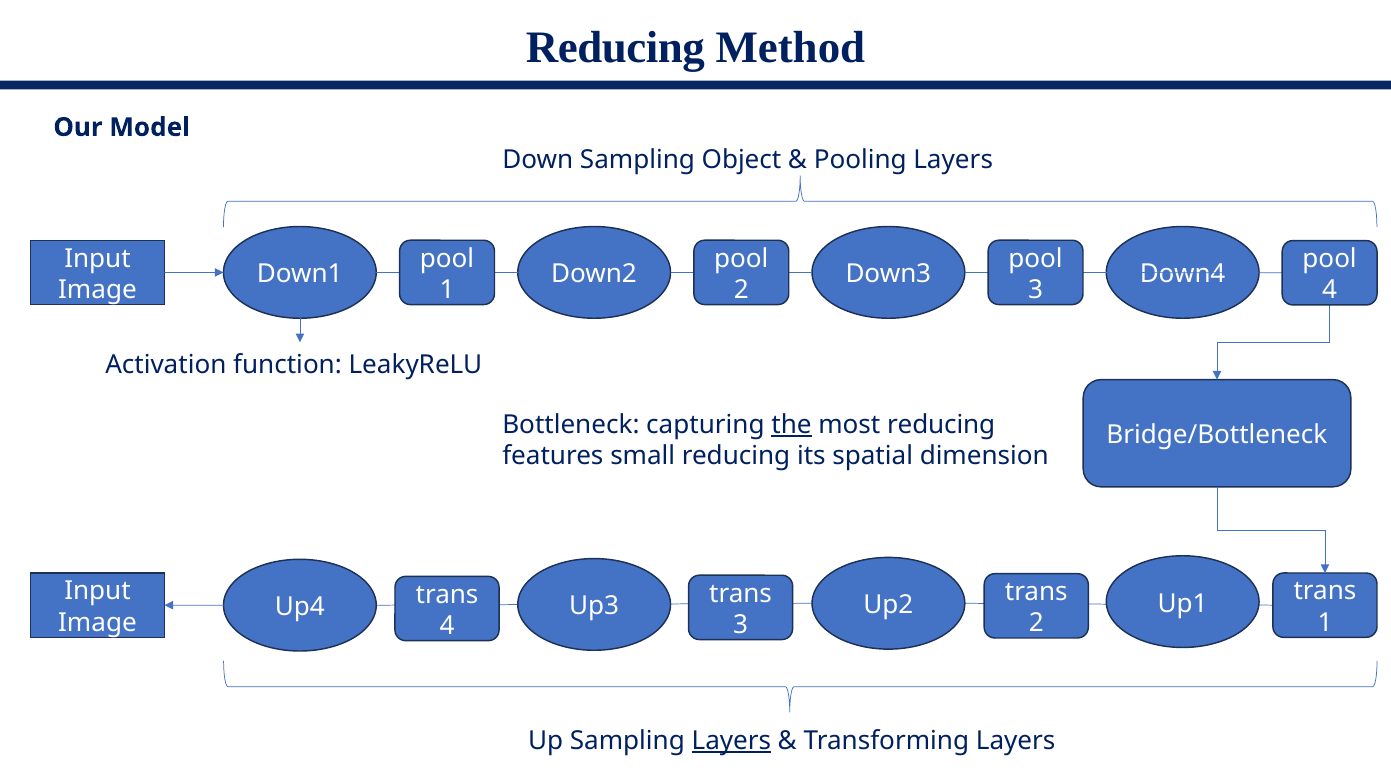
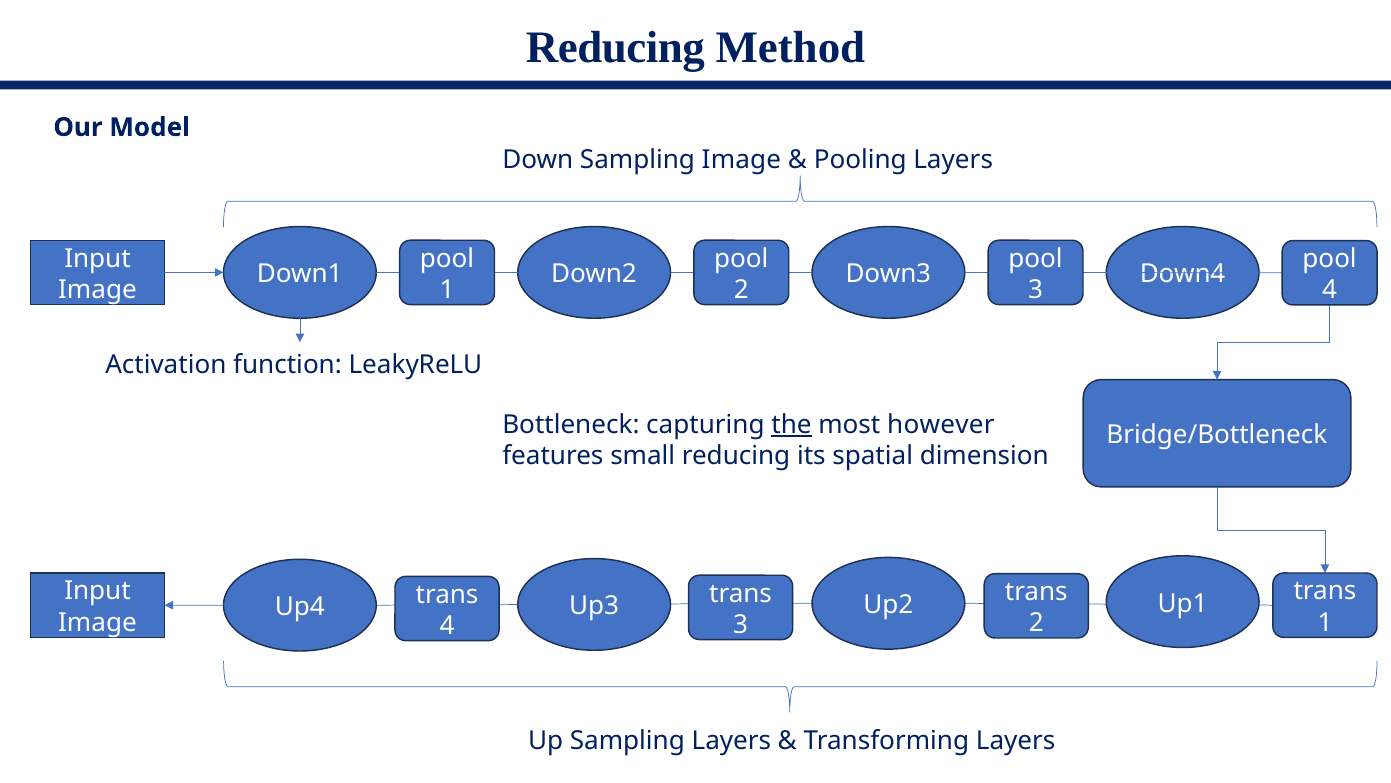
Sampling Object: Object -> Image (741, 159)
most reducing: reducing -> however (941, 424)
Layers underline: present -> none (731, 740)
